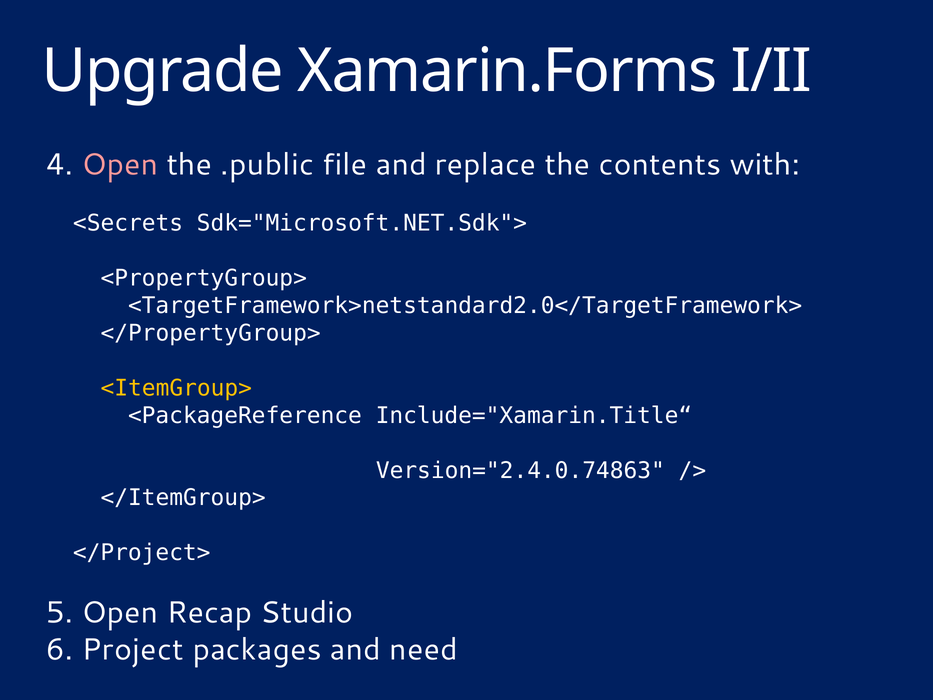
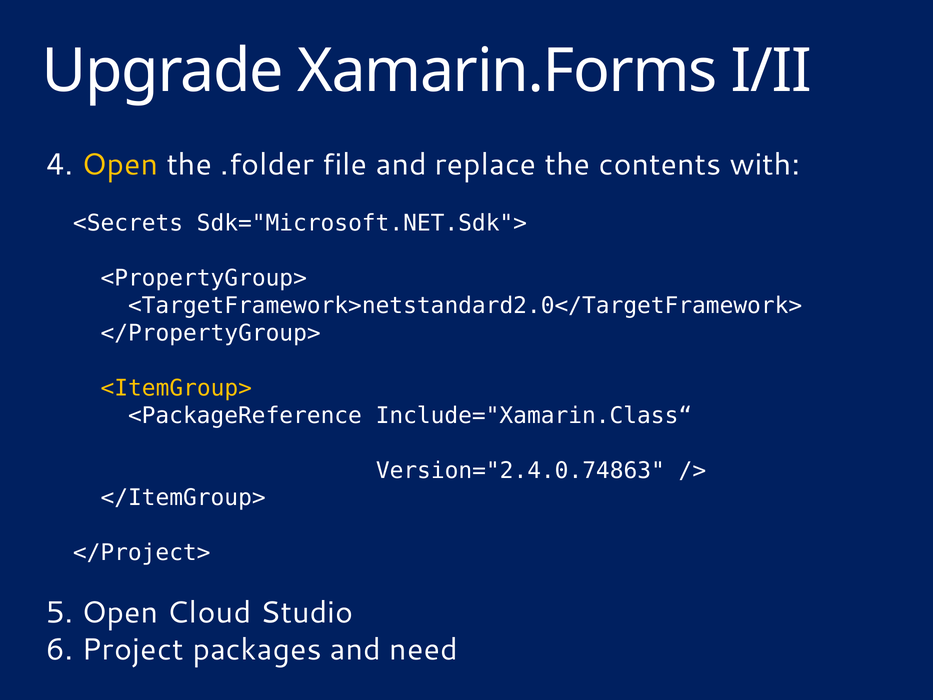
Open colour: pink -> yellow (120, 164)
.public: .public -> .folder (267, 164)
Include="Xamarin.Title“: Include="Xamarin.Title“ -> Include="Xamarin.Class“ (534, 415)
Recap: Recap -> Cloud (209, 613)
